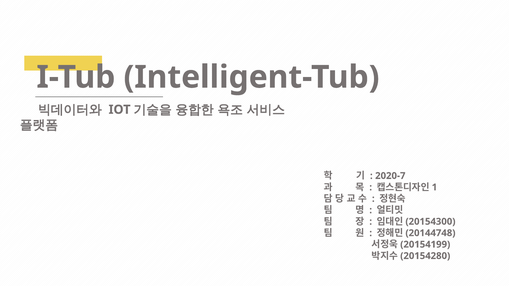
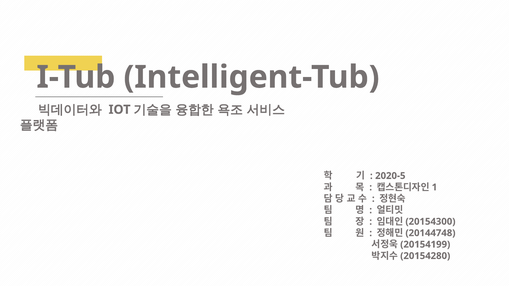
2020-7: 2020-7 -> 2020-5 (390, 176)
